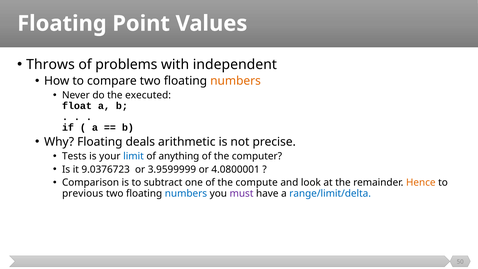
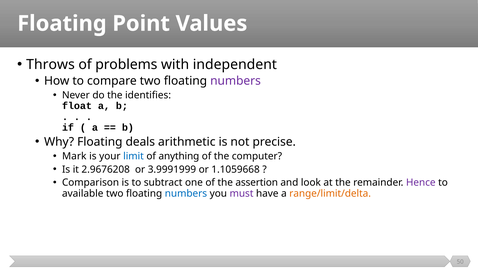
numbers colour: orange -> purple (236, 81)
executed: executed -> identifies (148, 95)
Tests: Tests -> Mark (74, 156)
9.0376723: 9.0376723 -> 2.9676208 (106, 169)
3.9599999: 3.9599999 -> 3.9991999 (172, 169)
4.0800001: 4.0800001 -> 1.1059668 (236, 169)
compute: compute -> assertion (257, 183)
Hence colour: orange -> purple (421, 183)
previous: previous -> available (83, 193)
range/limit/delta colour: blue -> orange (330, 193)
